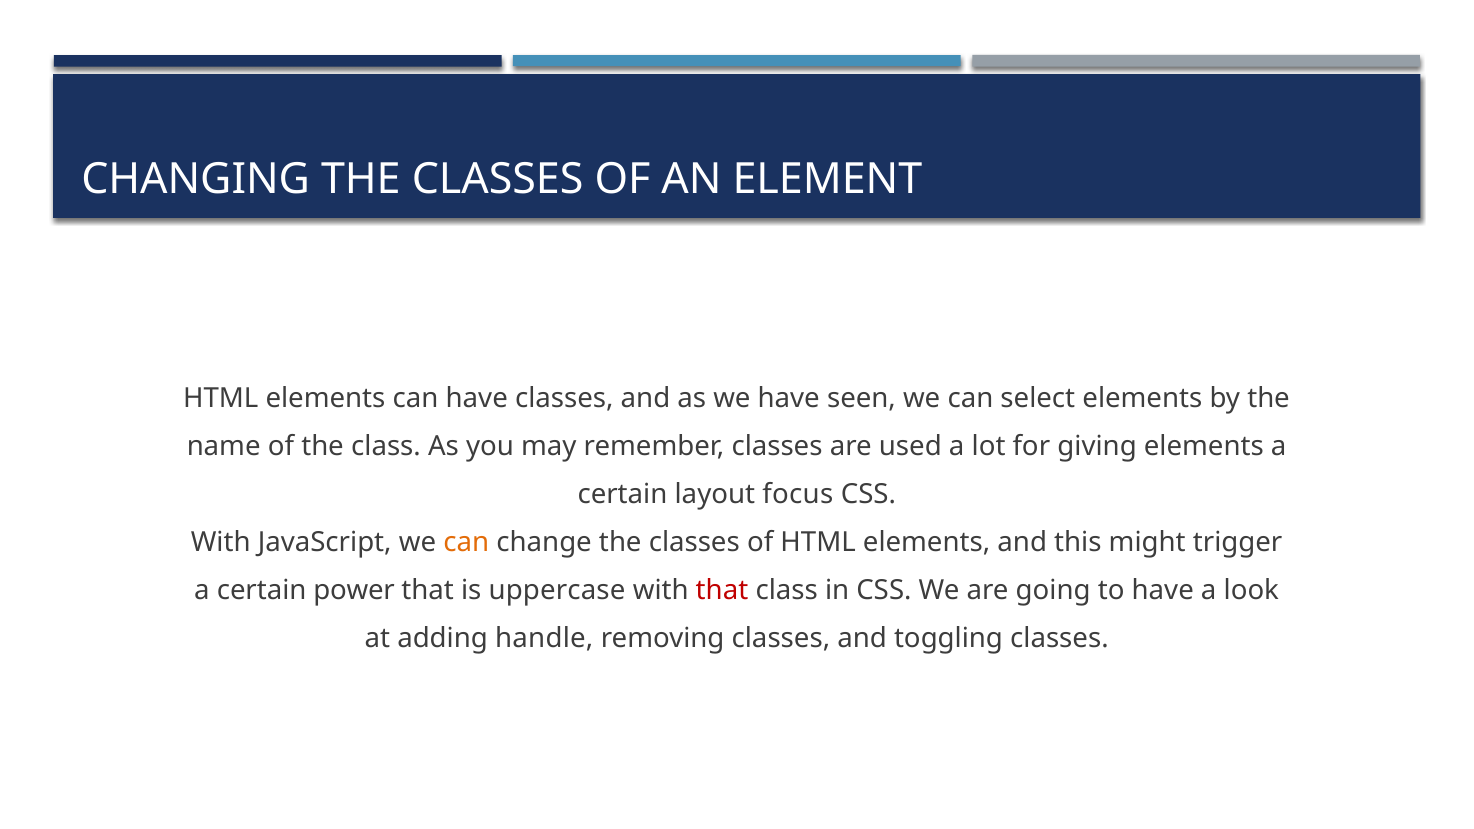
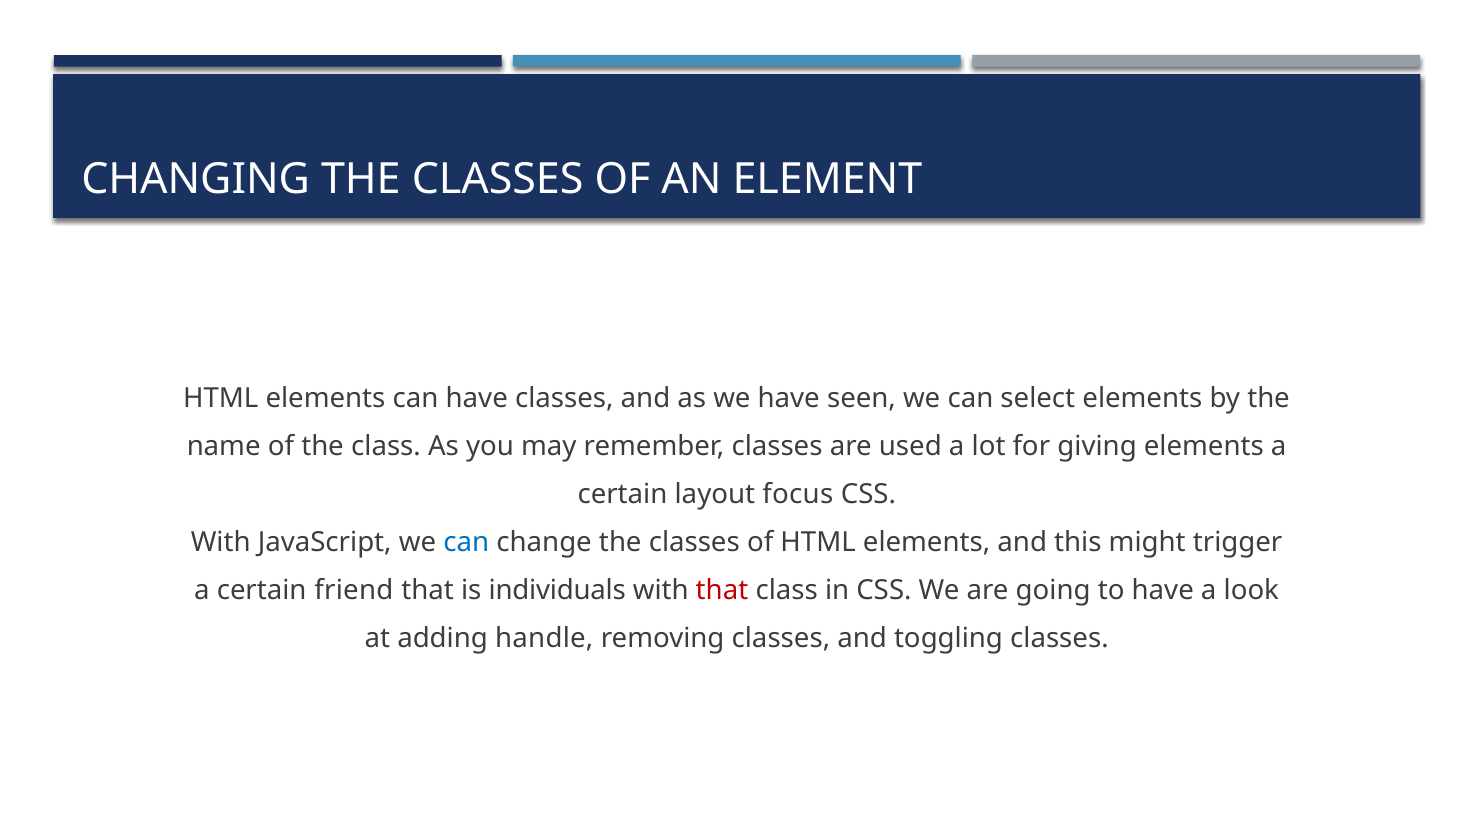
can colour: orange -> blue (466, 542)
power: power -> friend (354, 590)
uppercase: uppercase -> individuals (557, 590)
